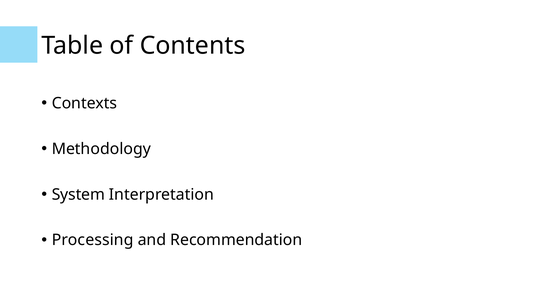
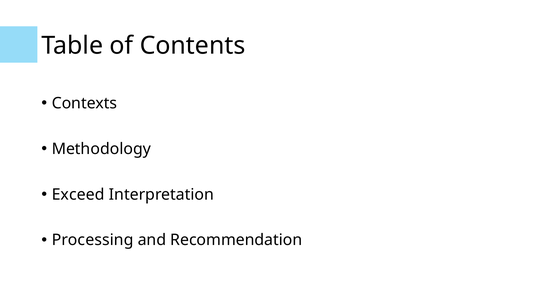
System: System -> Exceed (78, 194)
